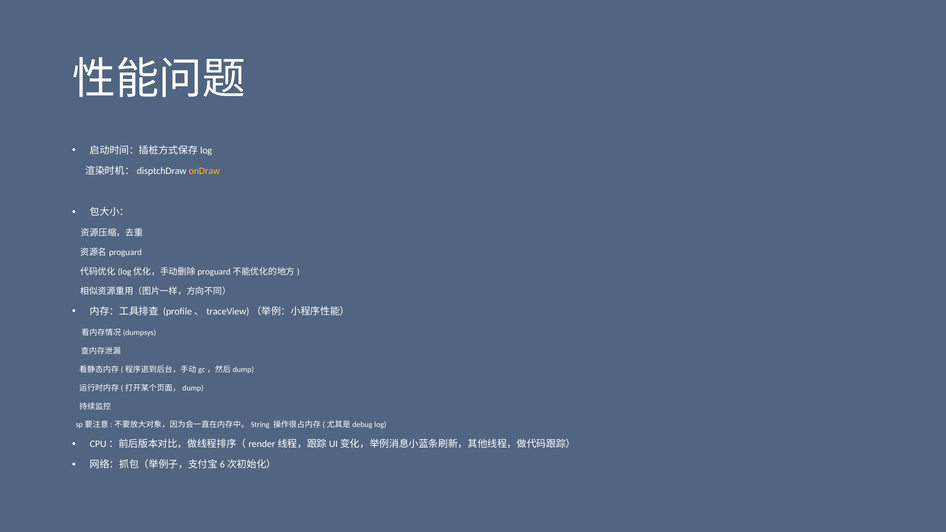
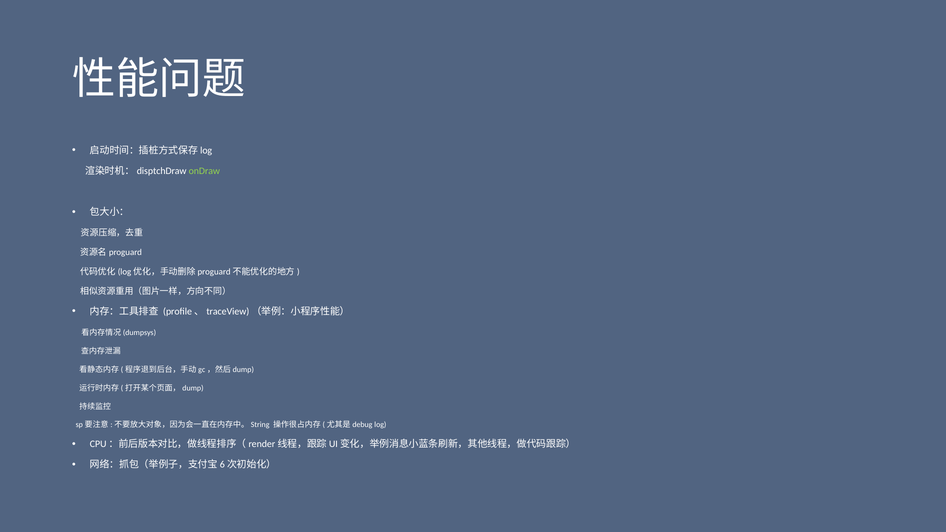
onDraw colour: yellow -> light green (204, 171)
